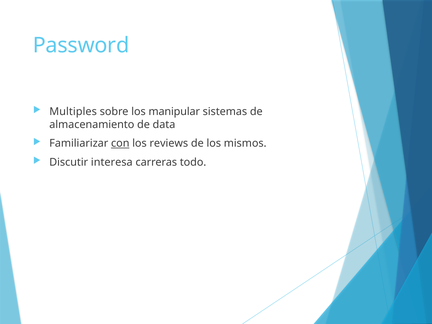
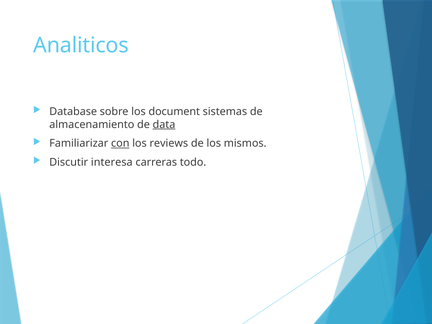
Password: Password -> Analiticos (81, 45)
Multiples: Multiples -> Database (73, 111)
manipular: manipular -> document (174, 111)
data underline: none -> present (164, 124)
